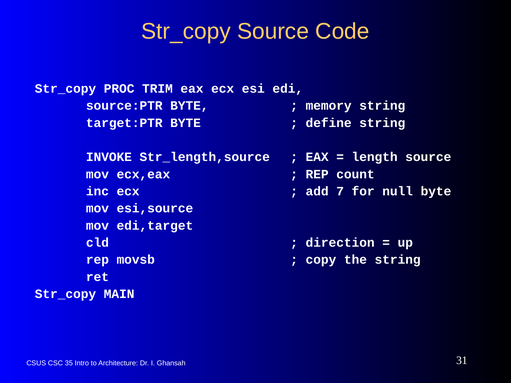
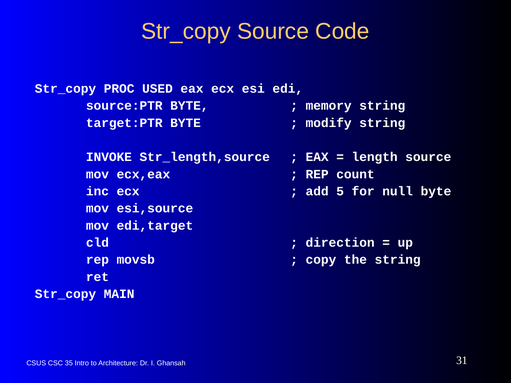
TRIM: TRIM -> USED (157, 89)
define: define -> modify (329, 123)
7: 7 -> 5 (340, 191)
